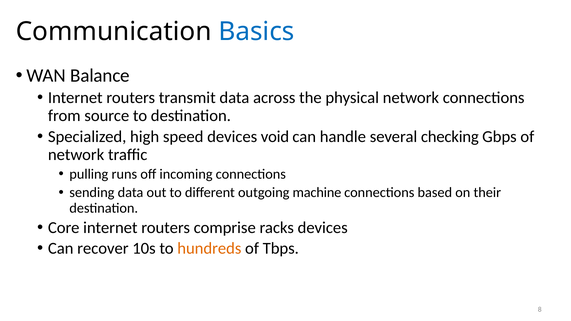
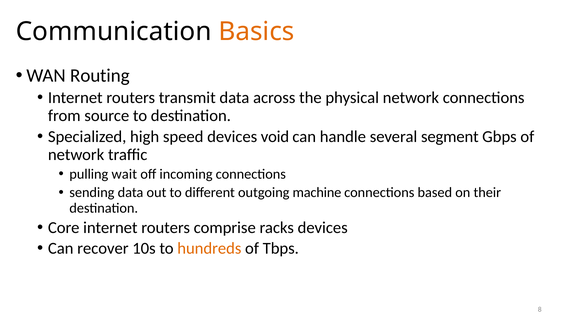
Basics colour: blue -> orange (256, 32)
Balance: Balance -> Routing (100, 76)
checking: checking -> segment (450, 137)
runs: runs -> wait (124, 174)
